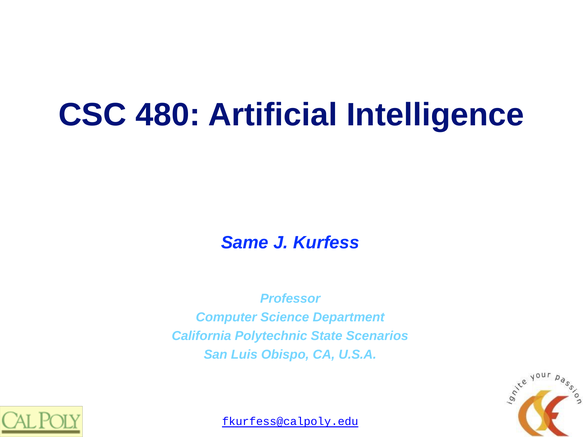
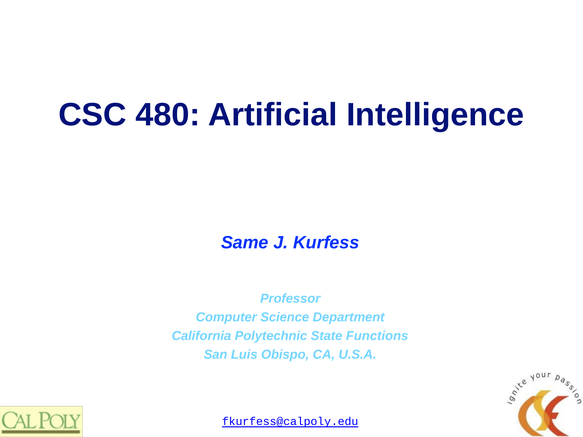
Scenarios: Scenarios -> Functions (377, 336)
